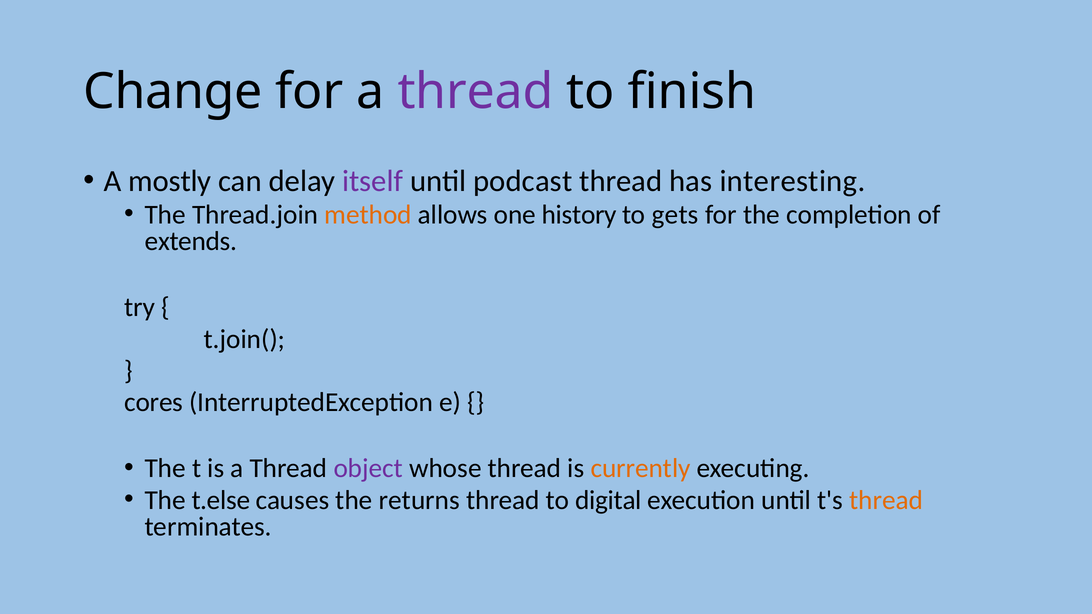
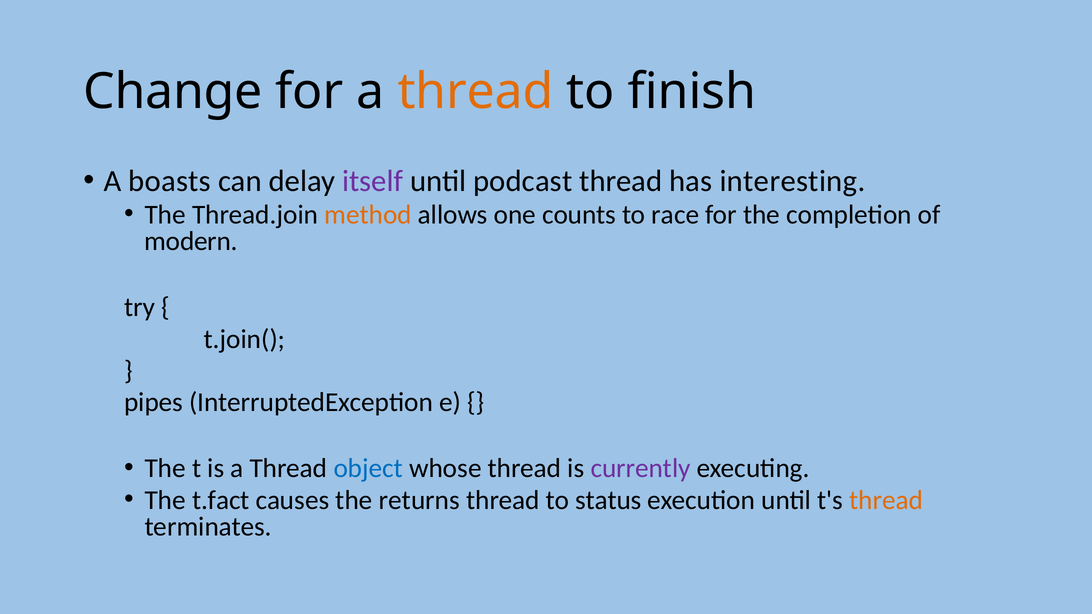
thread colour: purple -> orange (475, 92)
mostly: mostly -> boasts (170, 181)
history: history -> counts (579, 215)
gets: gets -> race (675, 215)
extends: extends -> modern (191, 241)
cores: cores -> pipes (154, 402)
object colour: purple -> blue (368, 469)
currently colour: orange -> purple (641, 469)
t.else: t.else -> t.fact (221, 500)
digital: digital -> status (608, 500)
